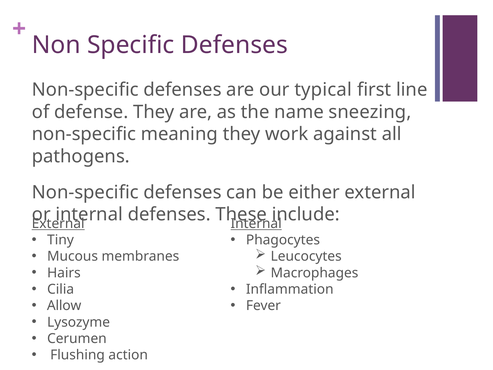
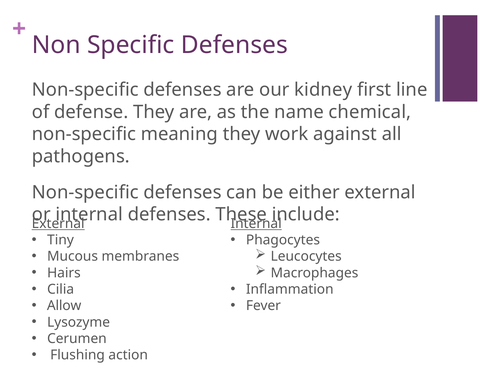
typical: typical -> kidney (323, 90)
sneezing: sneezing -> chemical (370, 112)
